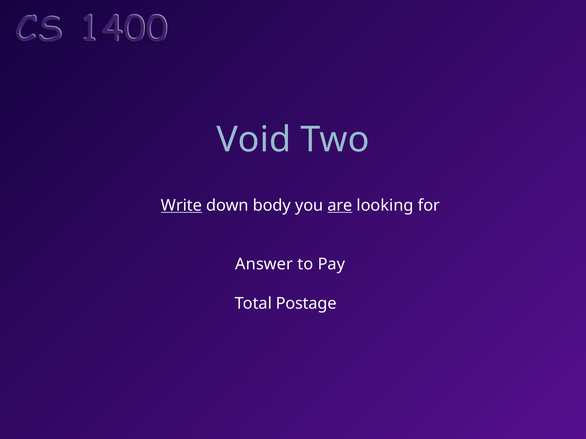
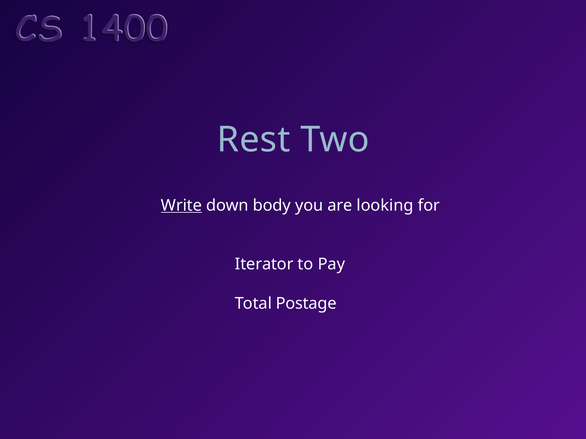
Void: Void -> Rest (254, 140)
are underline: present -> none (340, 206)
Answer: Answer -> Iterator (264, 265)
